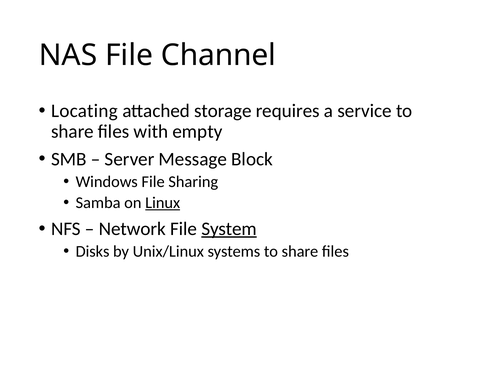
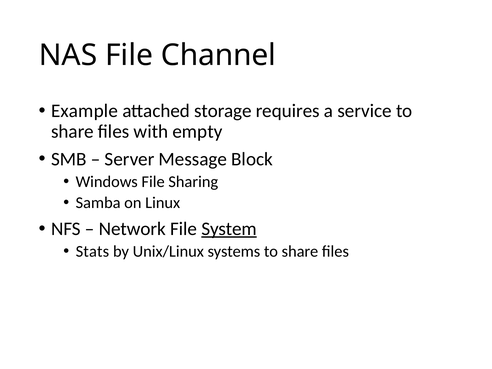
Locating: Locating -> Example (84, 111)
Linux underline: present -> none (163, 203)
Disks: Disks -> Stats (92, 251)
